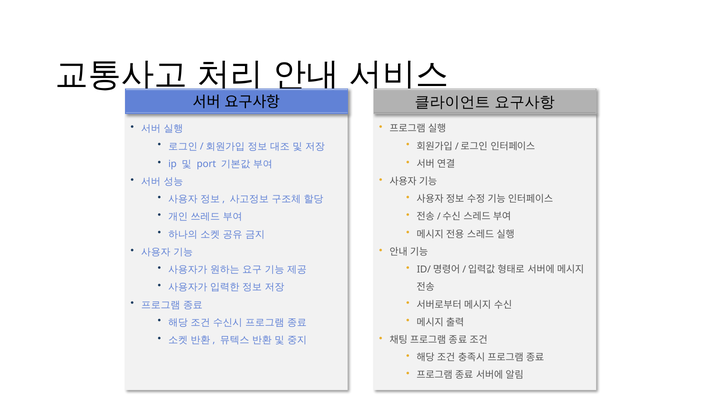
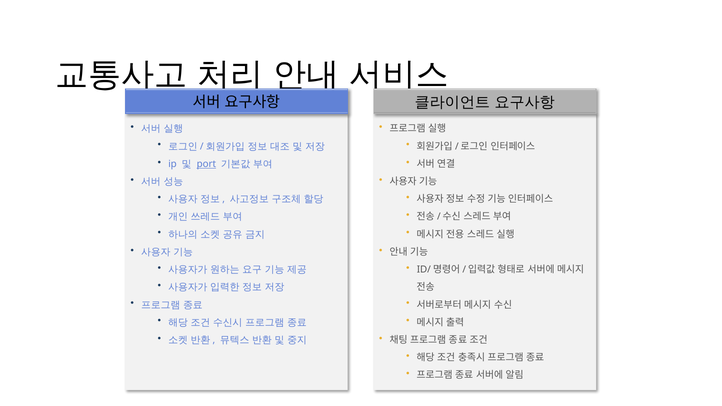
port underline: none -> present (206, 164)
